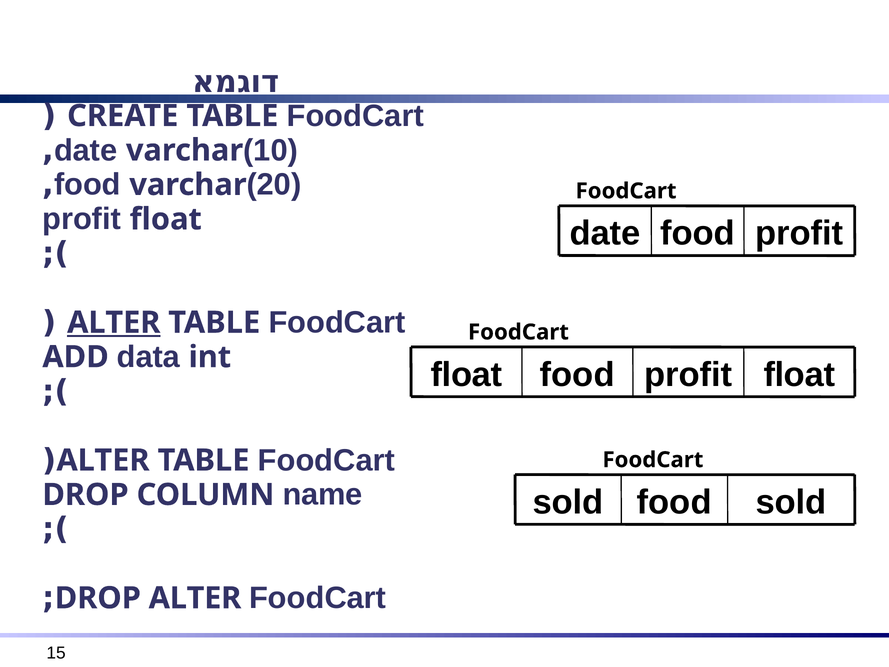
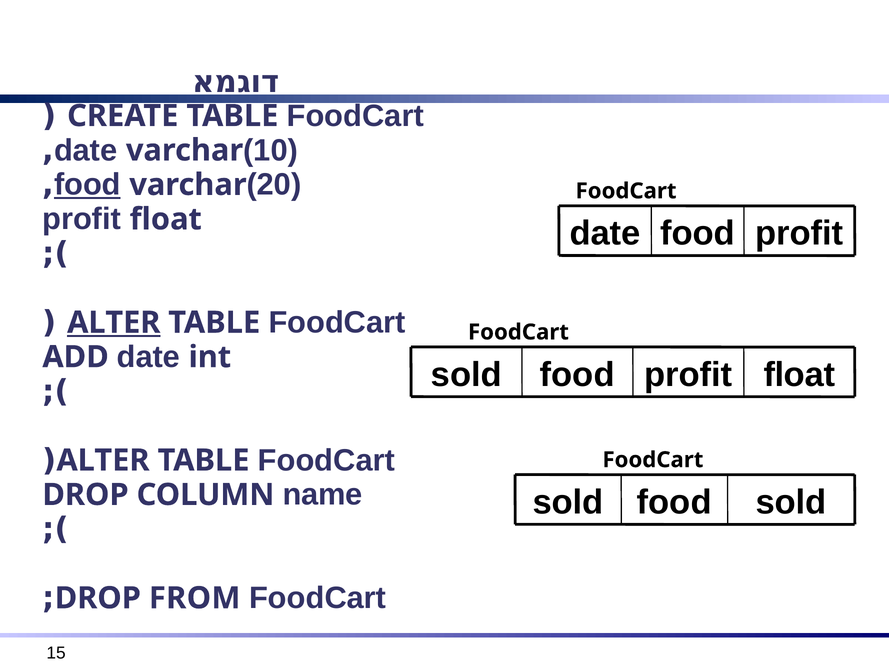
food underline: none -> present (87, 185)
ADD data: data -> date (148, 357)
float: float -> sold (466, 374)
DROP ALTER: ALTER -> FROM (195, 598)
